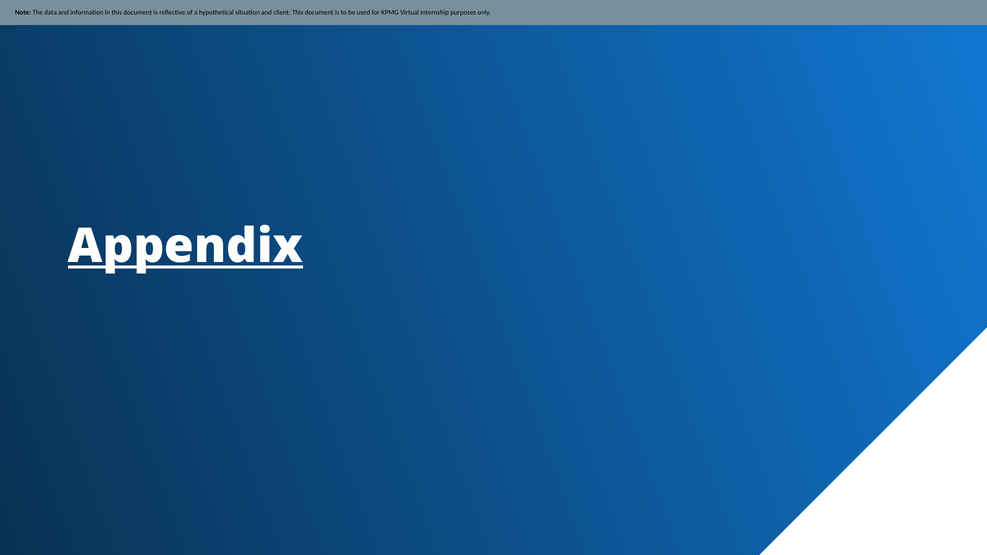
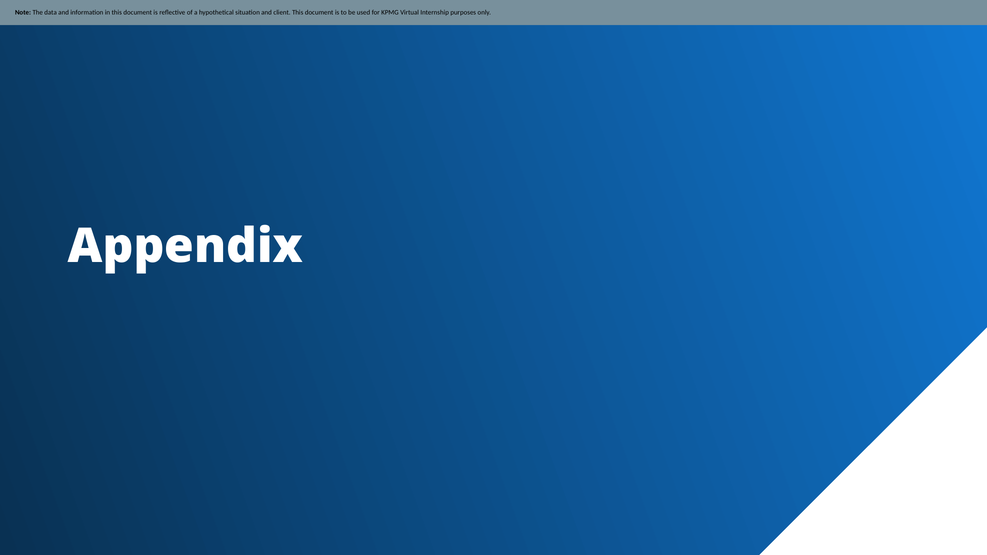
Appendix underline: present -> none (185, 247)
